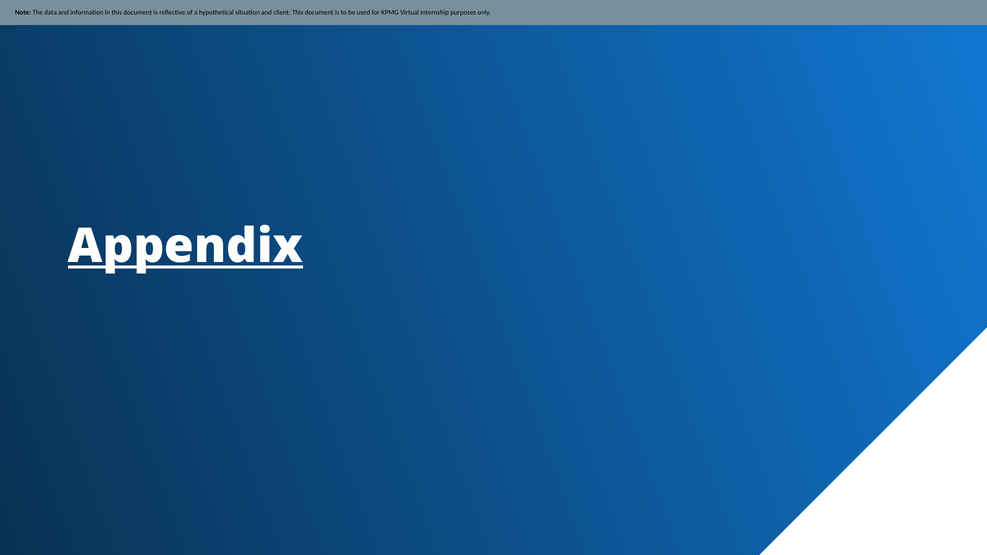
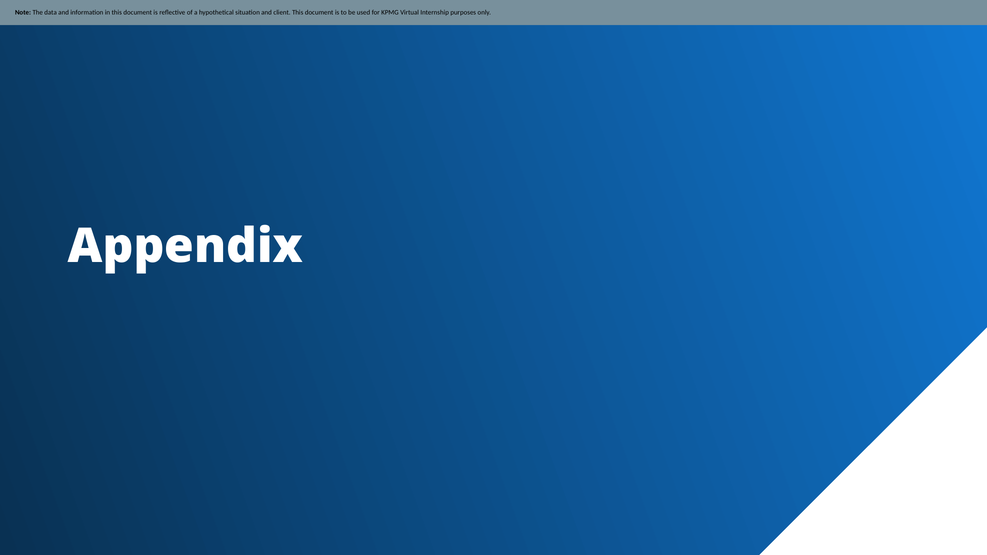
Appendix underline: present -> none (185, 247)
